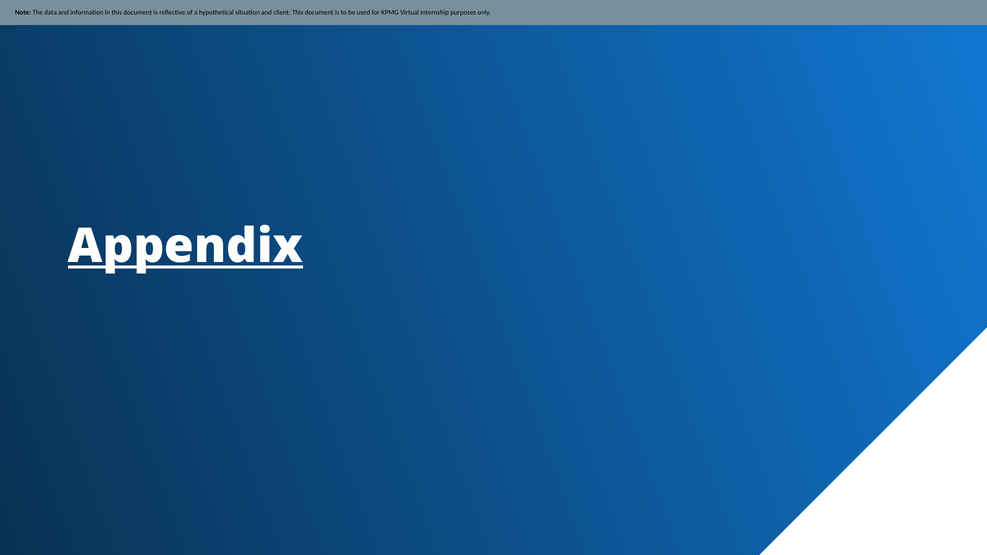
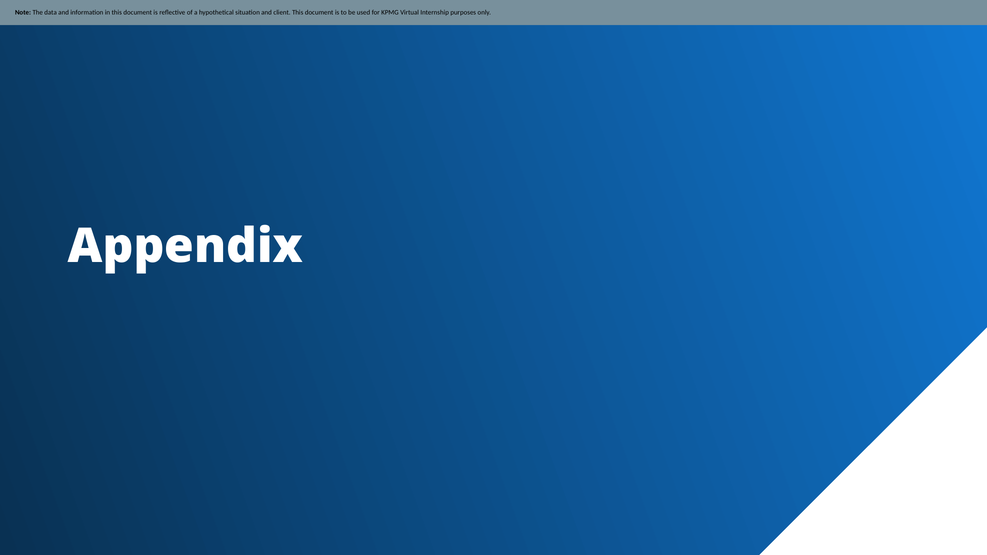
Appendix underline: present -> none (185, 247)
